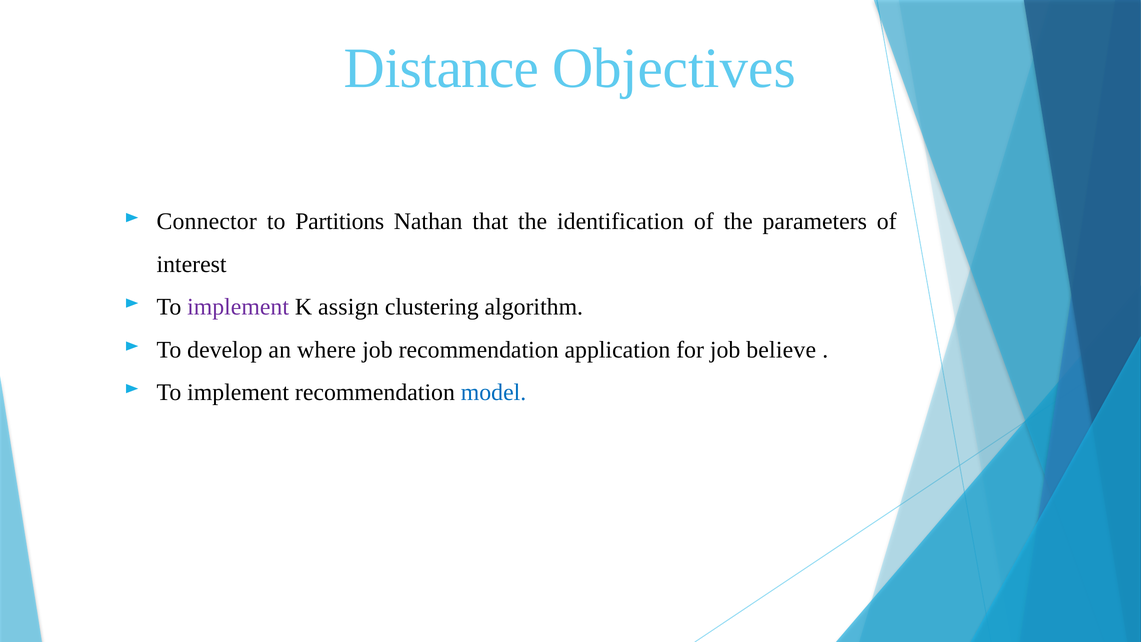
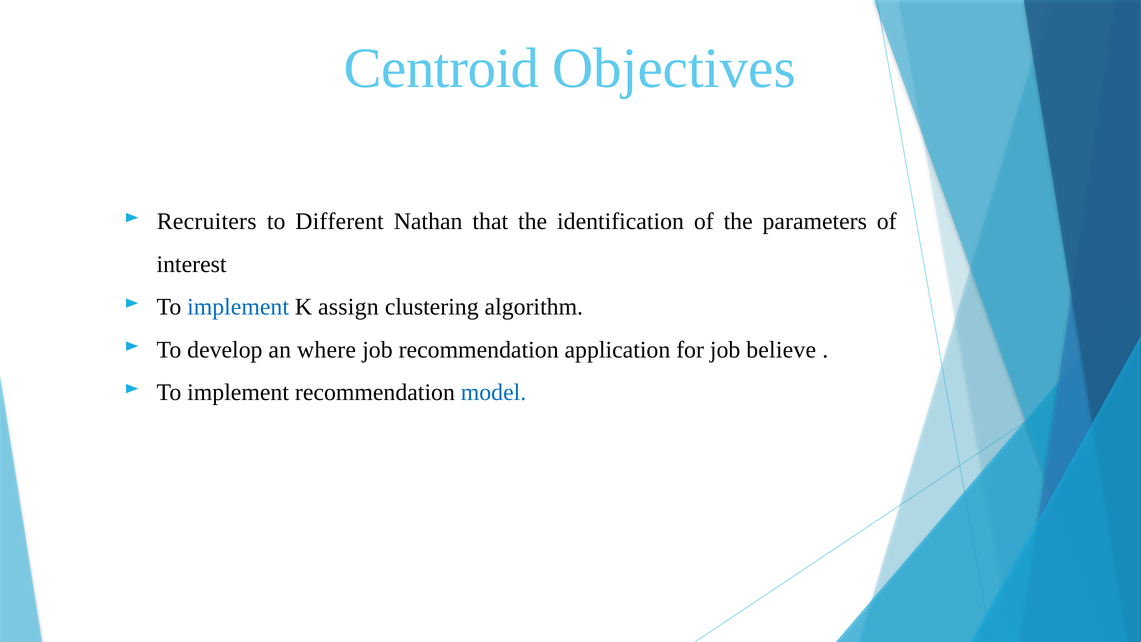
Distance: Distance -> Centroid (442, 68)
Connector: Connector -> Recruiters (207, 221)
Partitions: Partitions -> Different (340, 221)
implement colour: purple -> blue (238, 307)
